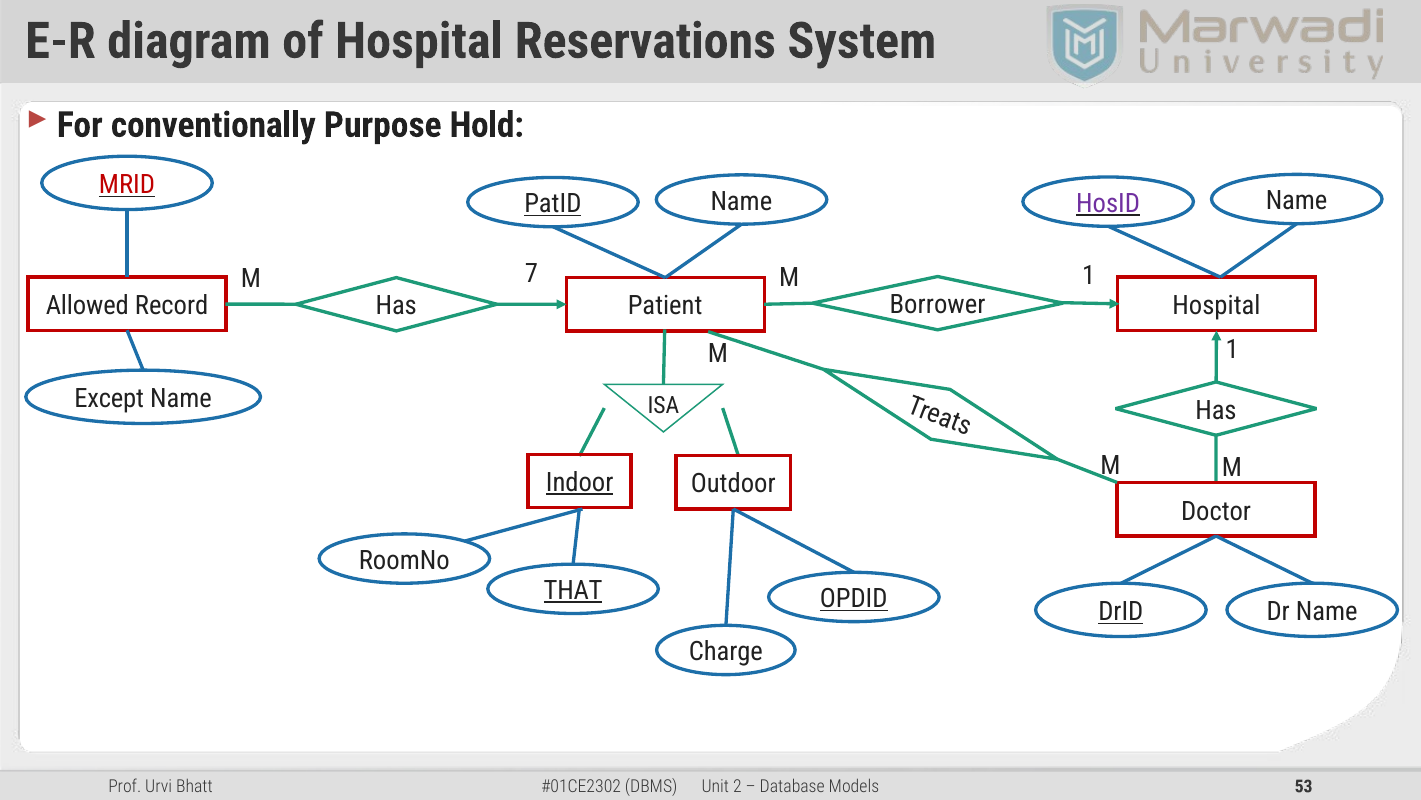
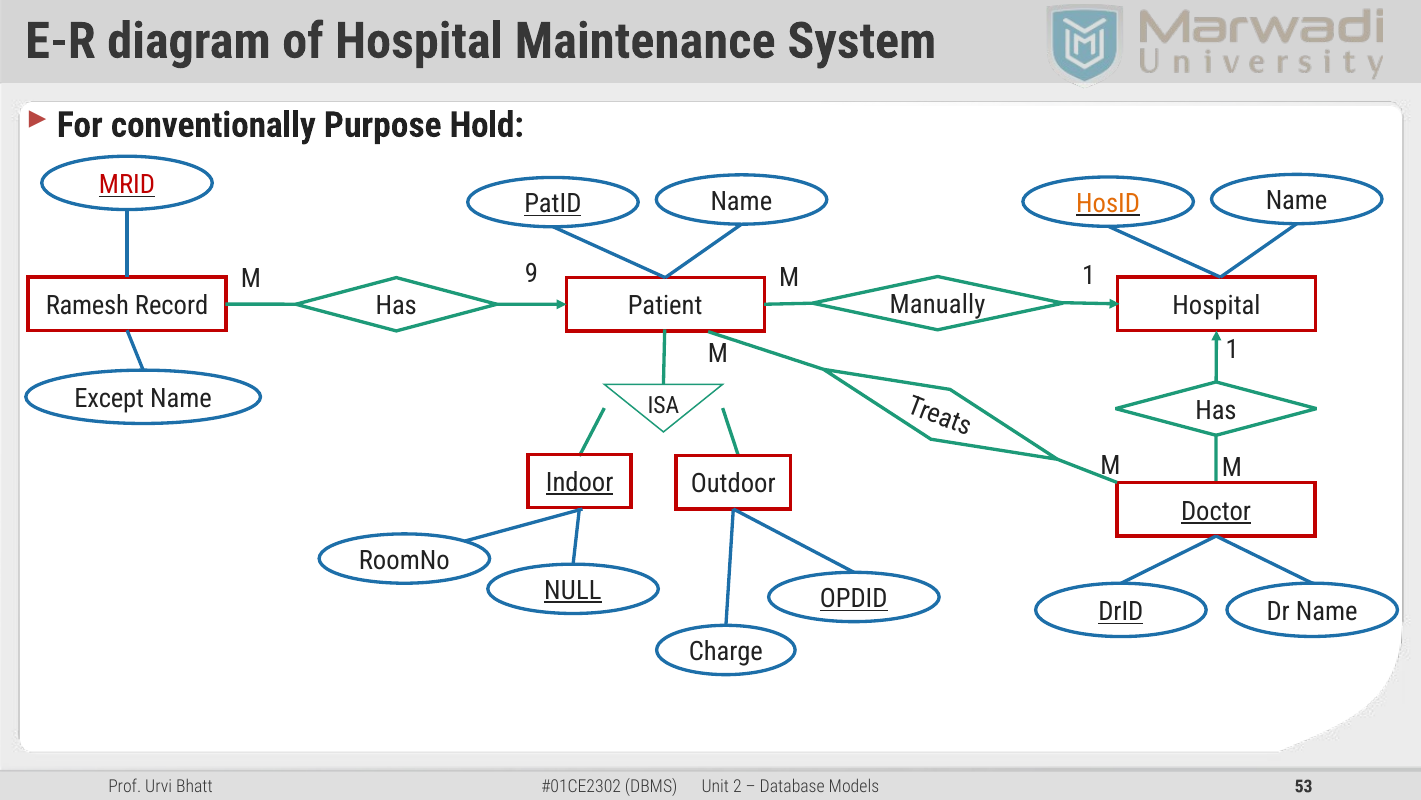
Reservations: Reservations -> Maintenance (645, 41)
HosID colour: purple -> orange (1108, 203)
7: 7 -> 9 (532, 273)
Borrower: Borrower -> Manually (938, 305)
Allowed: Allowed -> Ramesh (87, 305)
Doctor underline: none -> present (1216, 511)
THAT: THAT -> NULL (573, 590)
